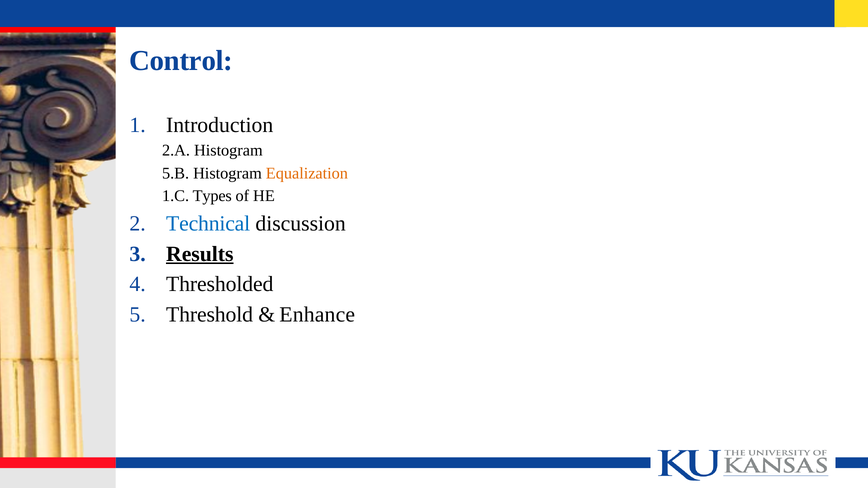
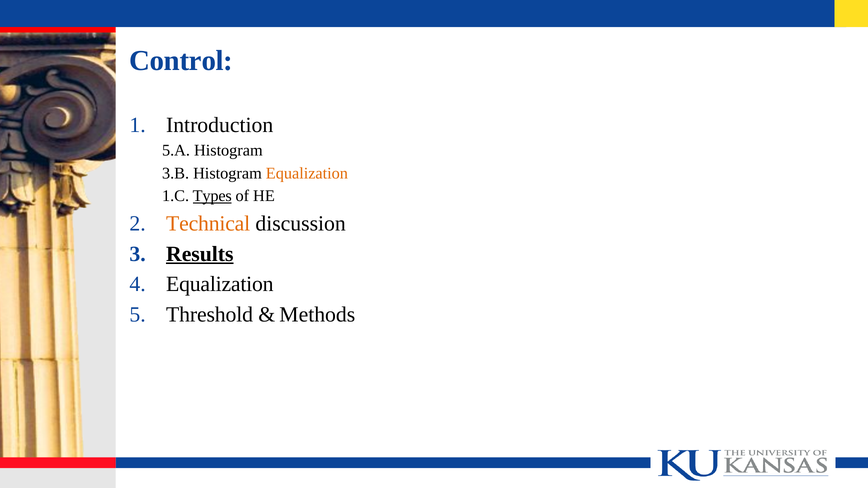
2.A: 2.A -> 5.A (176, 151)
5.B: 5.B -> 3.B (176, 173)
Types underline: none -> present (212, 196)
Technical colour: blue -> orange (208, 224)
Thresholded: Thresholded -> Equalization (220, 284)
Enhance: Enhance -> Methods (317, 315)
